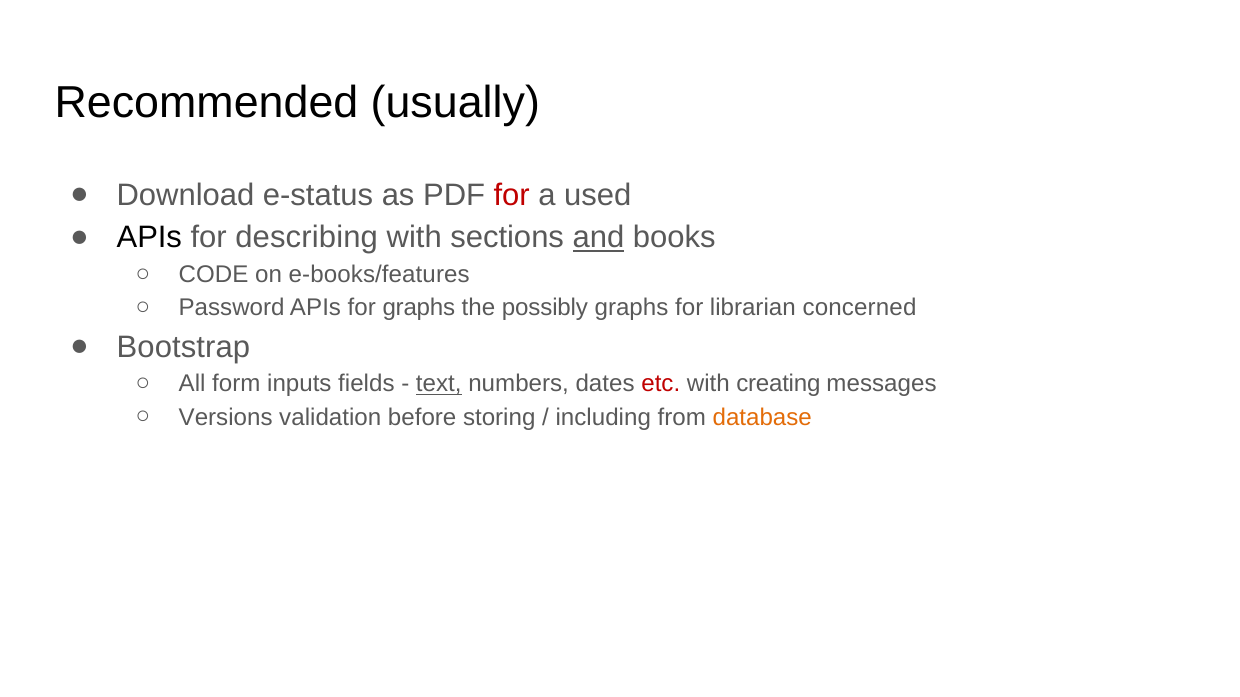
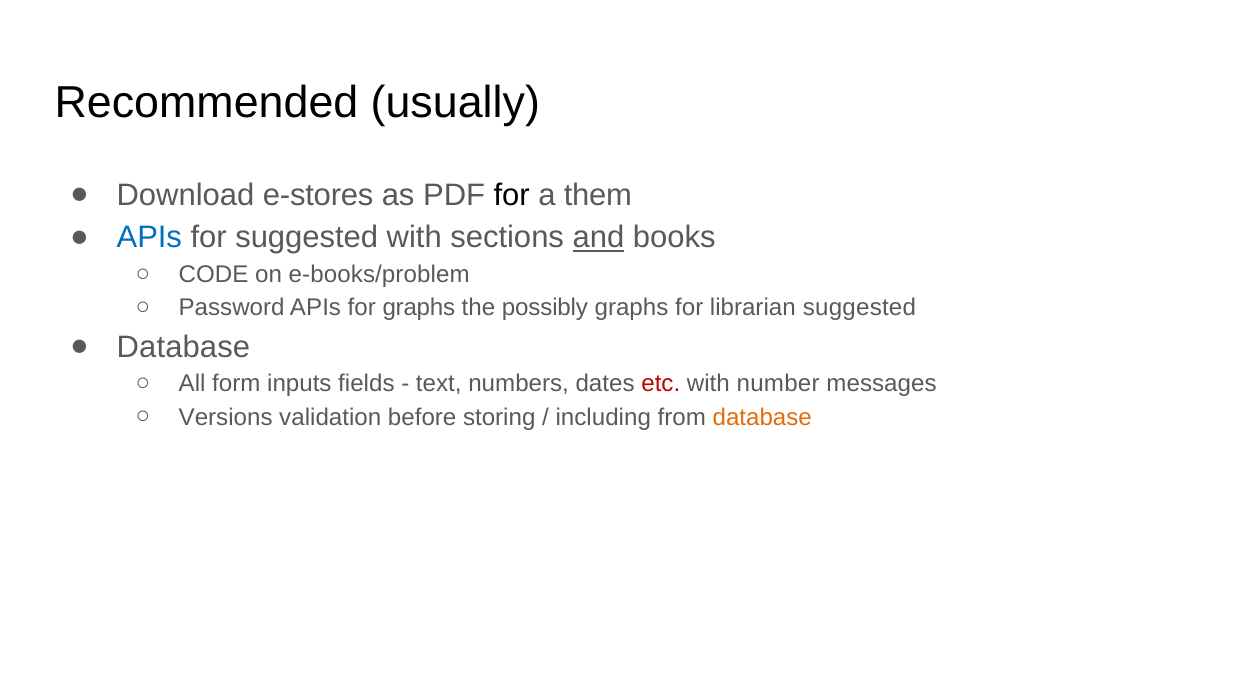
e-status: e-status -> e-stores (318, 195)
for colour: red -> black (512, 195)
used: used -> them (598, 195)
APIs colour: black -> blue (149, 238)
for describing: describing -> suggested (307, 238)
e-books/features: e-books/features -> e-books/problem (379, 275)
librarian concerned: concerned -> suggested (859, 308)
Bootstrap: Bootstrap -> Database (183, 347)
text underline: present -> none (439, 384)
creating: creating -> number (778, 384)
